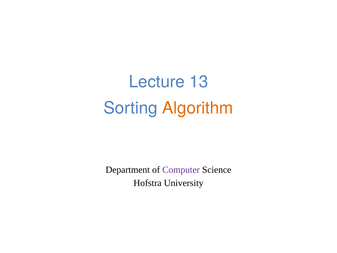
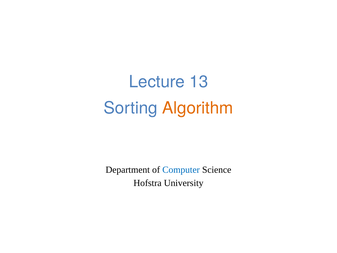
Computer colour: purple -> blue (181, 170)
